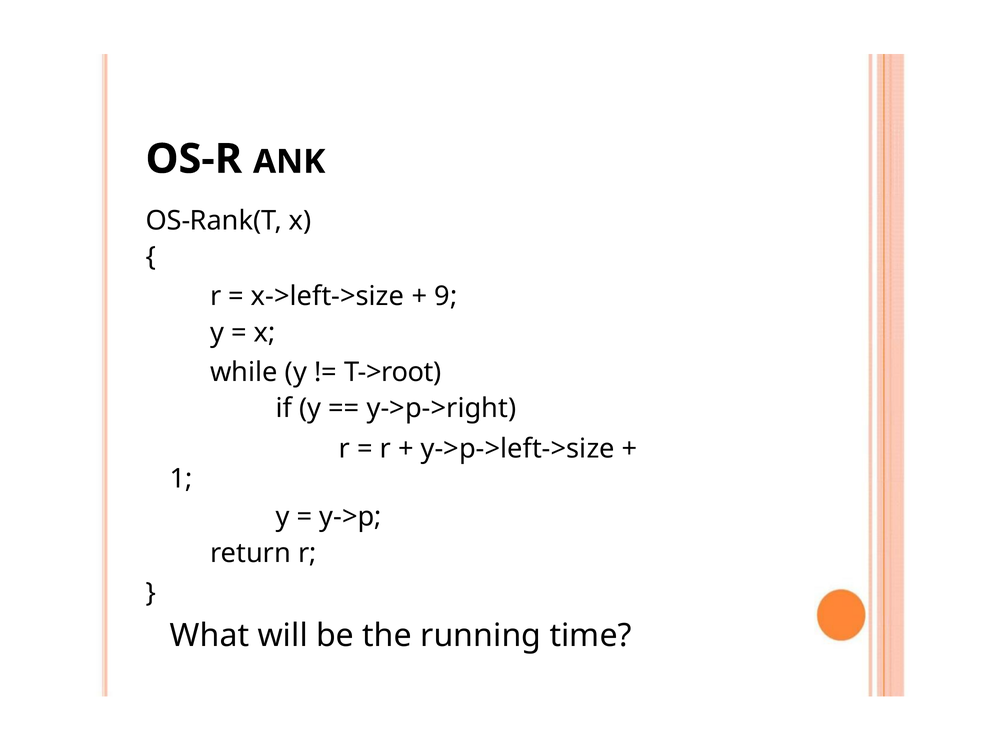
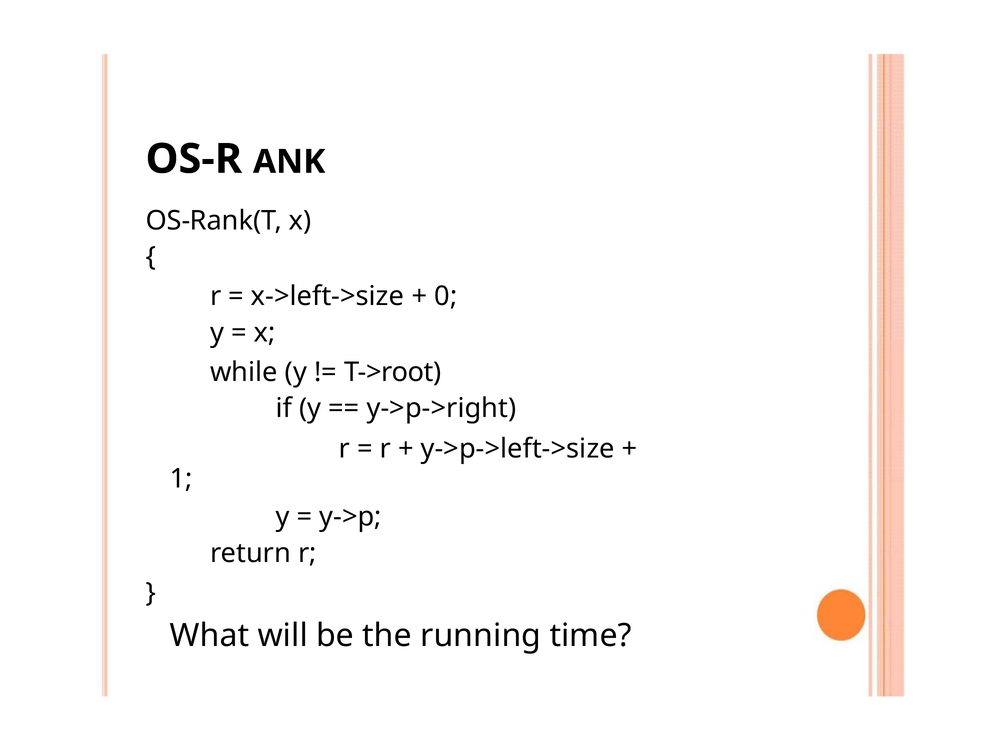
9: 9 -> 0 (446, 296)
